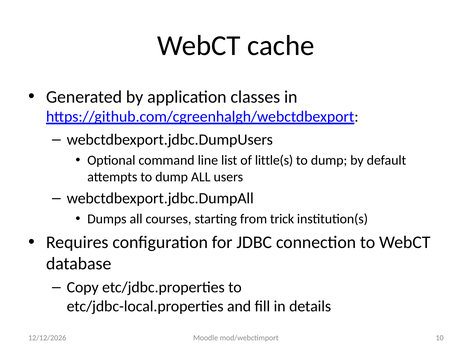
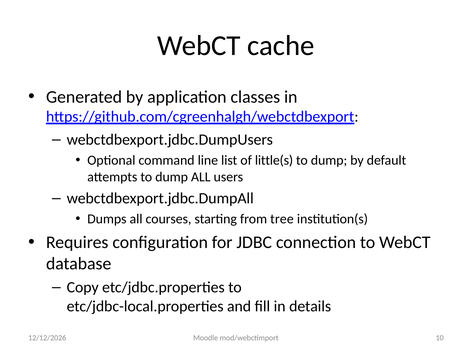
trick: trick -> tree (282, 219)
